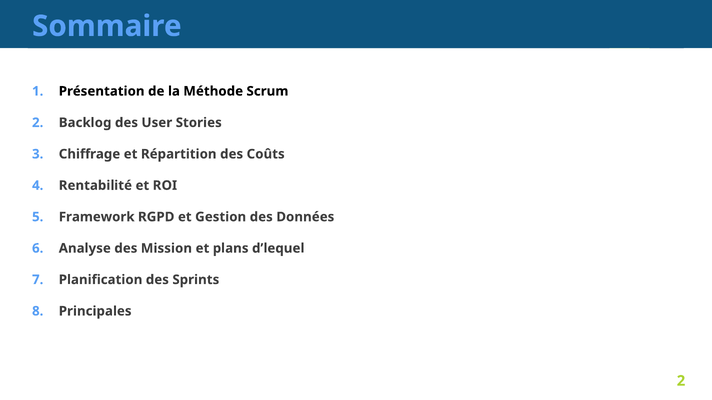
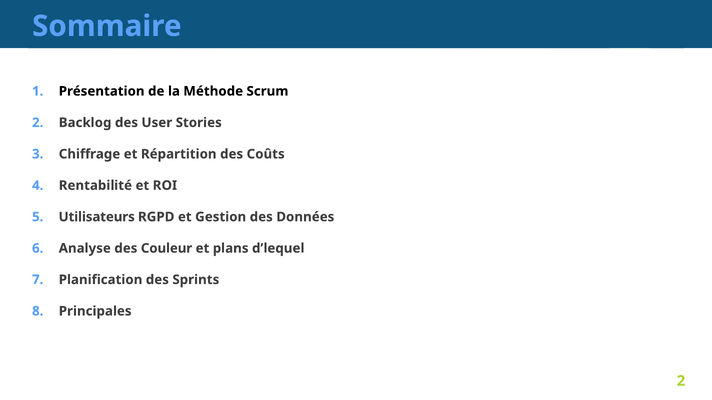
Framework: Framework -> Utilisateurs (97, 217)
Mission: Mission -> Couleur (167, 249)
